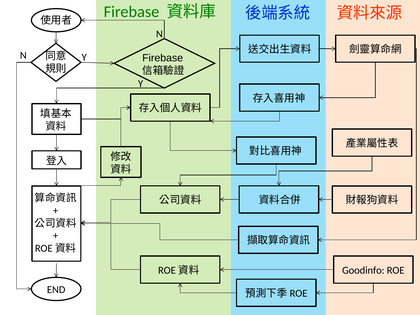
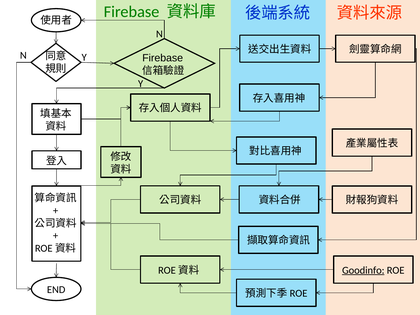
Goodinfo underline: none -> present (363, 270)
